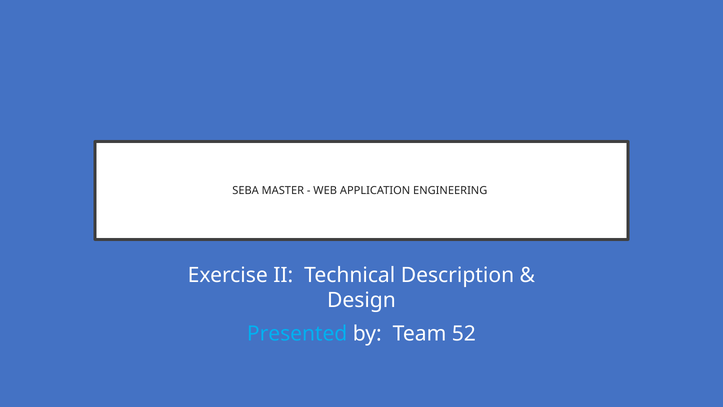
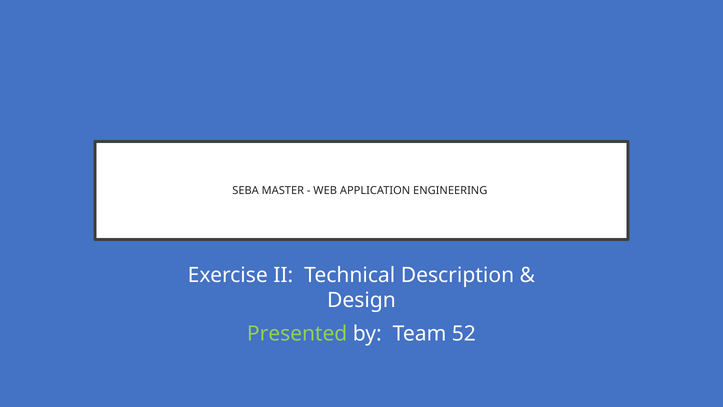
Presented colour: light blue -> light green (297, 334)
